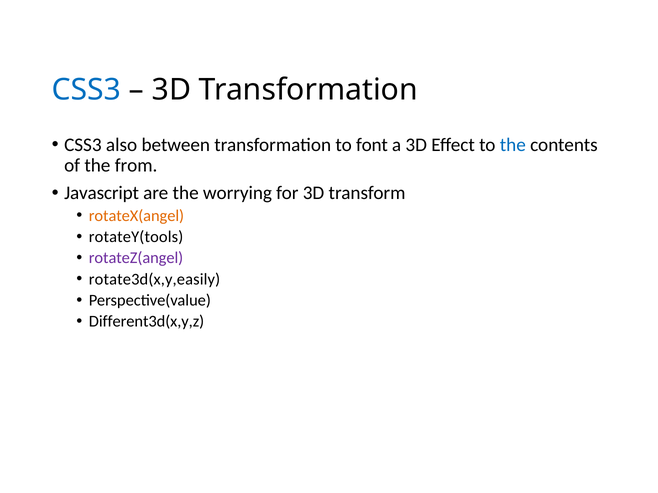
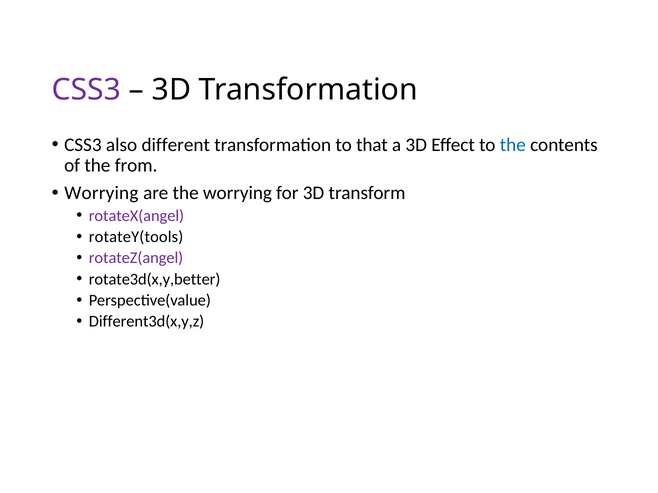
CSS3 colour: blue -> purple (86, 90)
between: between -> different (176, 145)
font: font -> that (372, 145)
Javascript: Javascript -> Worrying (101, 193)
rotateX(angel colour: orange -> purple (136, 216)
rotate3d(x,y,easily: rotate3d(x,y,easily -> rotate3d(x,y,better (155, 279)
